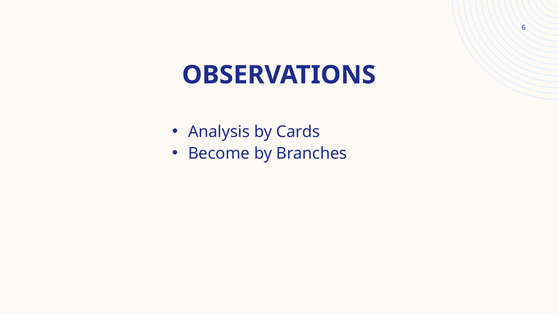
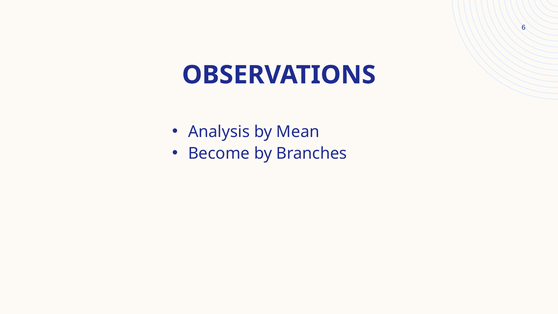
Cards: Cards -> Mean (298, 132)
